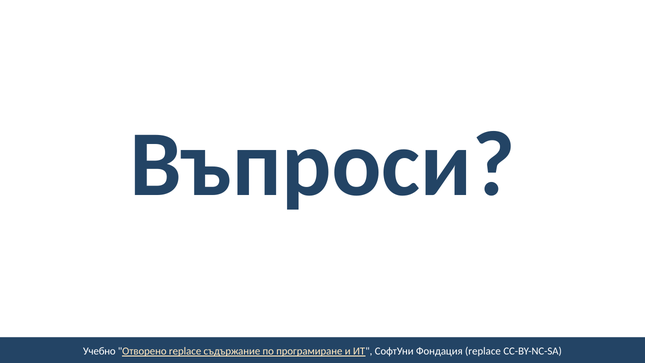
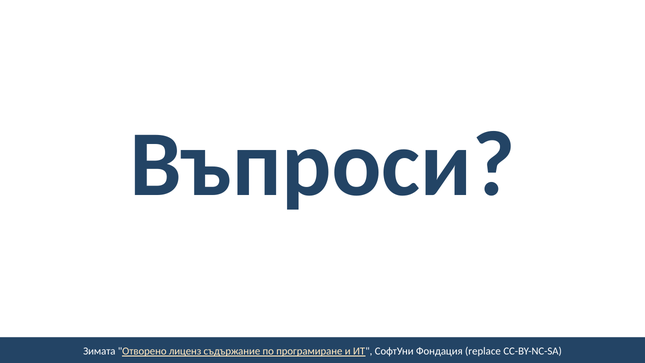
Учебно: Учебно -> Зимата (99, 351)
Отворено replace: replace -> лиценз (185, 351)
